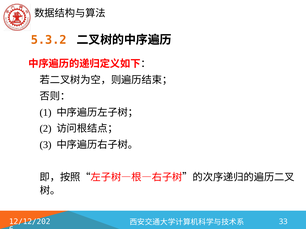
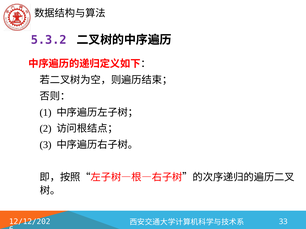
5.3.2 colour: orange -> purple (49, 40)
